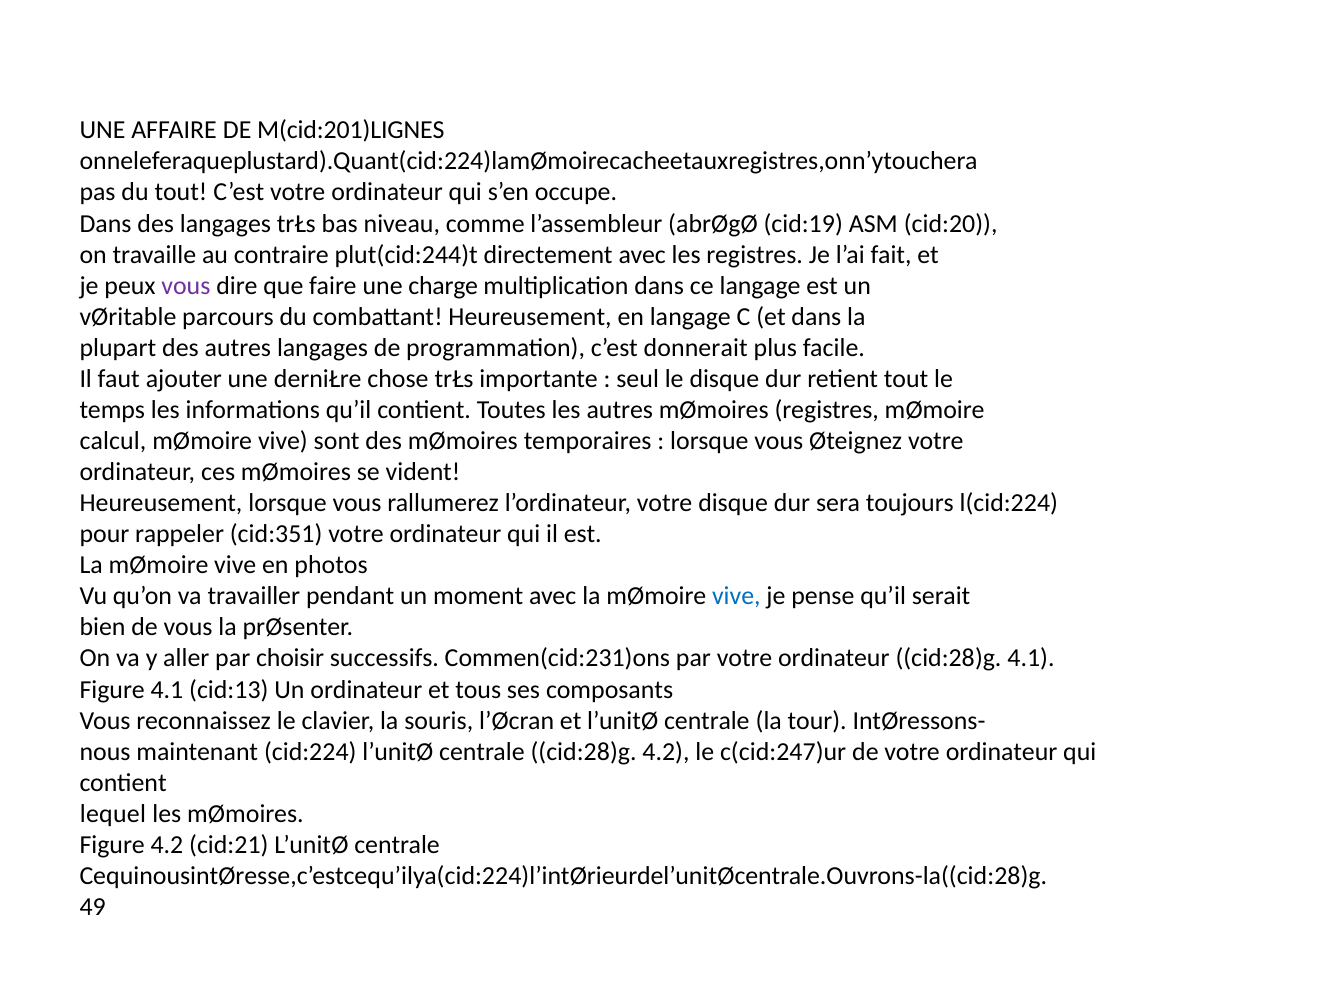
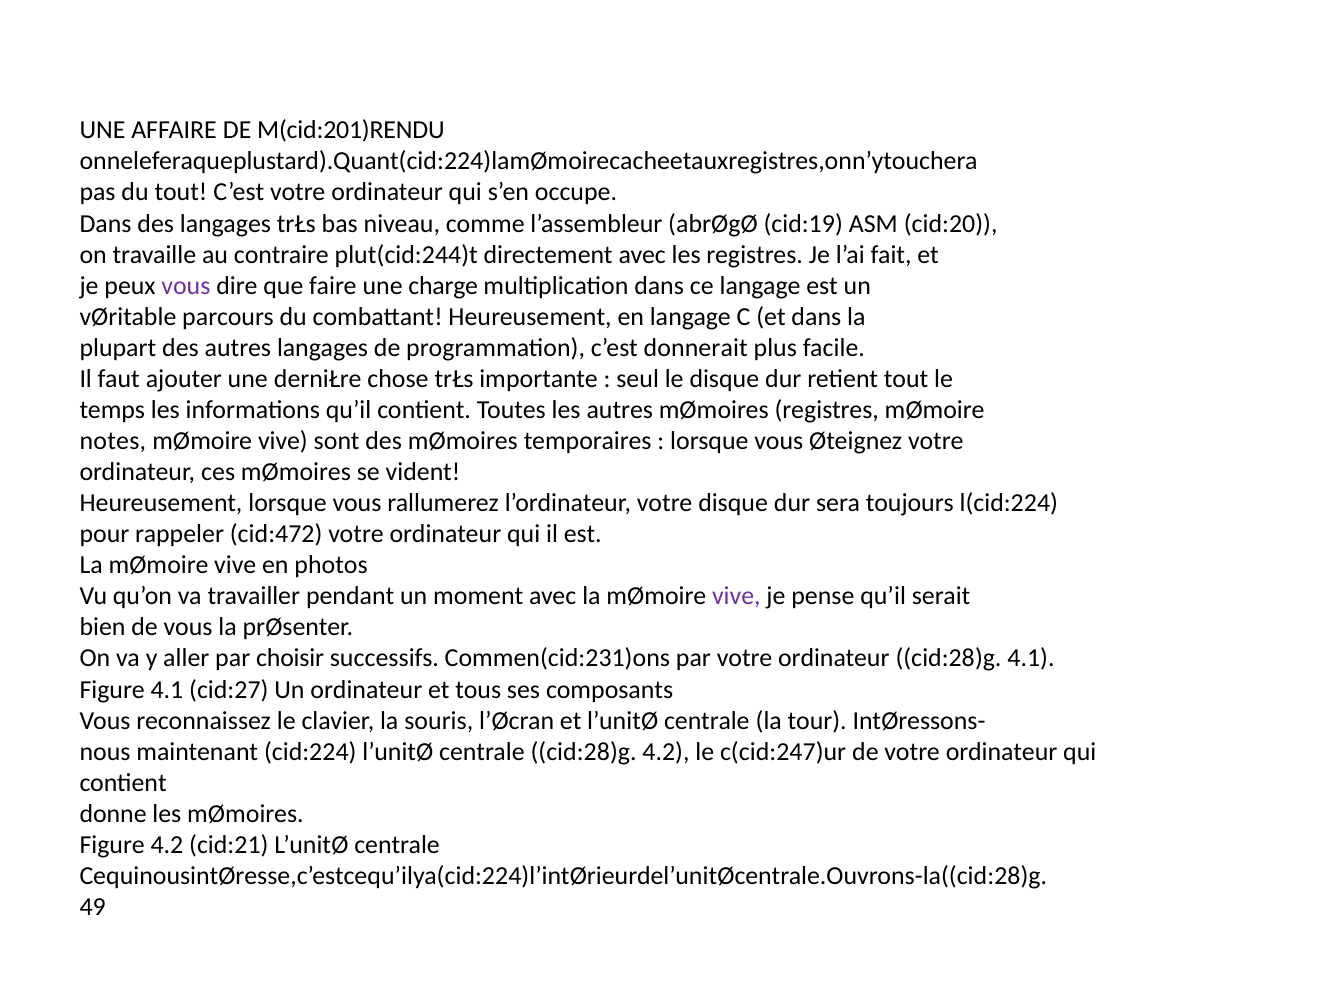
M(cid:201)LIGNES: M(cid:201)LIGNES -> M(cid:201)RENDU (351, 130)
calcul: calcul -> notes (113, 441)
cid:351: cid:351 -> cid:472 (276, 534)
vive colour: blue -> purple (736, 596)
cid:13: cid:13 -> cid:27 (229, 689)
lequel: lequel -> donne (113, 813)
